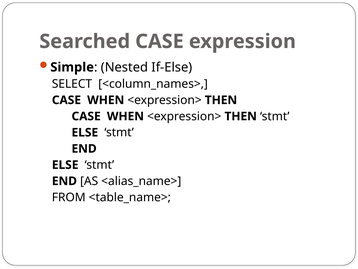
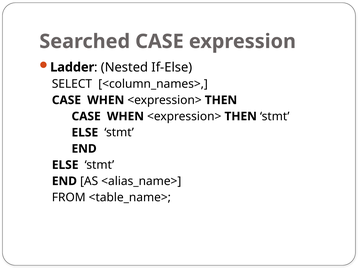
Simple: Simple -> Ladder (72, 67)
